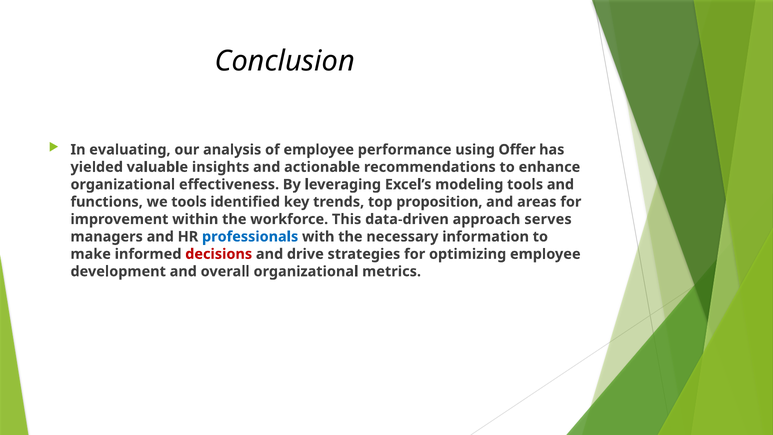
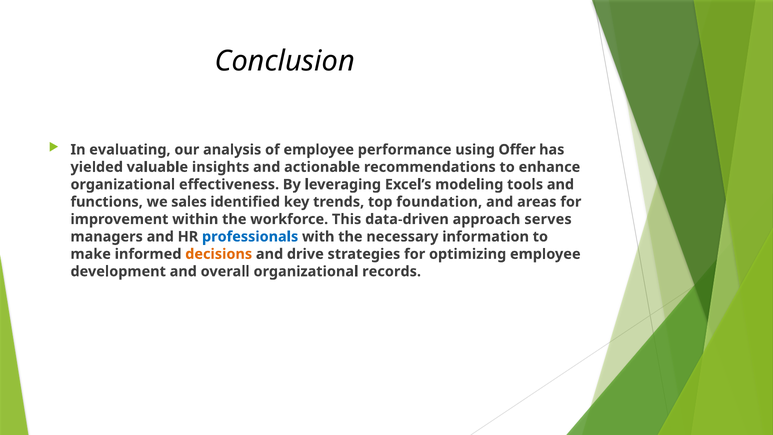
we tools: tools -> sales (189, 202)
proposition: proposition -> foundation (439, 202)
decisions colour: red -> orange (219, 254)
metrics: metrics -> records (392, 271)
